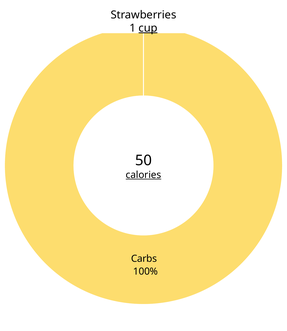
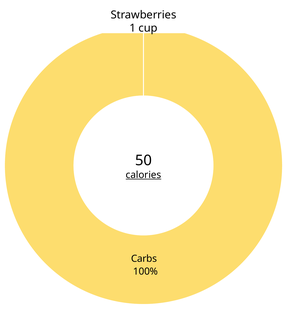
cup underline: present -> none (148, 28)
